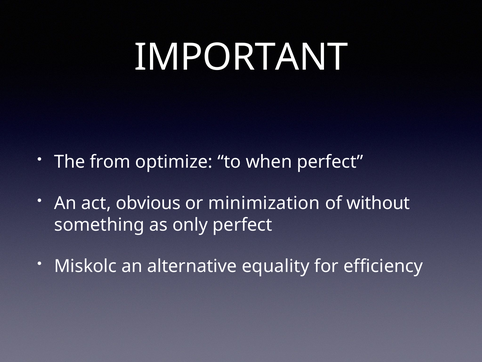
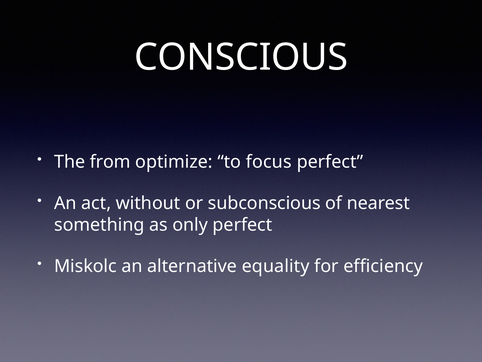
IMPORTANT: IMPORTANT -> CONSCIOUS (241, 57)
when: when -> focus (269, 162)
obvious: obvious -> without (148, 203)
minimization: minimization -> subconscious (264, 203)
without: without -> nearest (378, 203)
